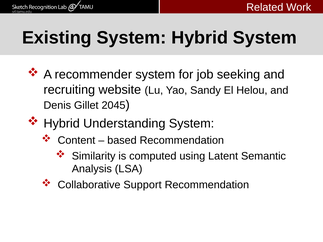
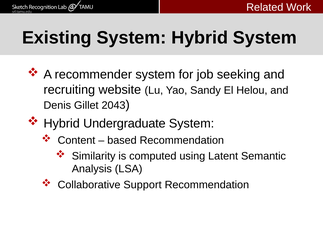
2045: 2045 -> 2043 (114, 105)
Understanding: Understanding -> Undergraduate (124, 124)
